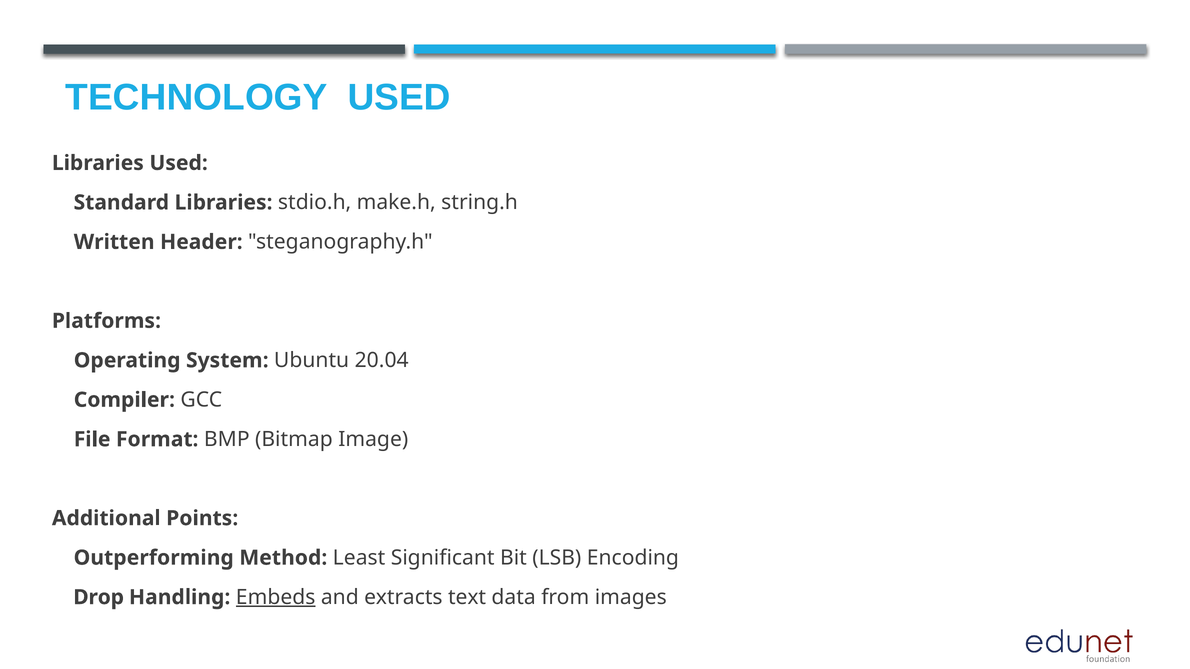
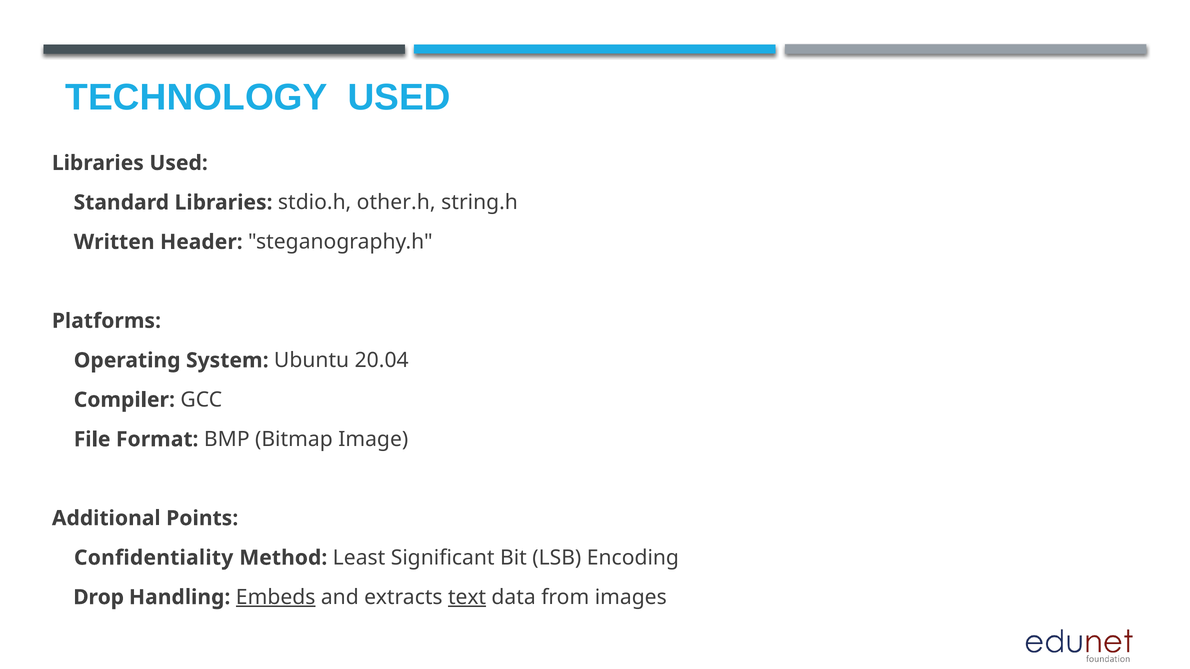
make.h: make.h -> other.h (396, 203)
Outperforming: Outperforming -> Confidentiality (154, 558)
text underline: none -> present (467, 598)
